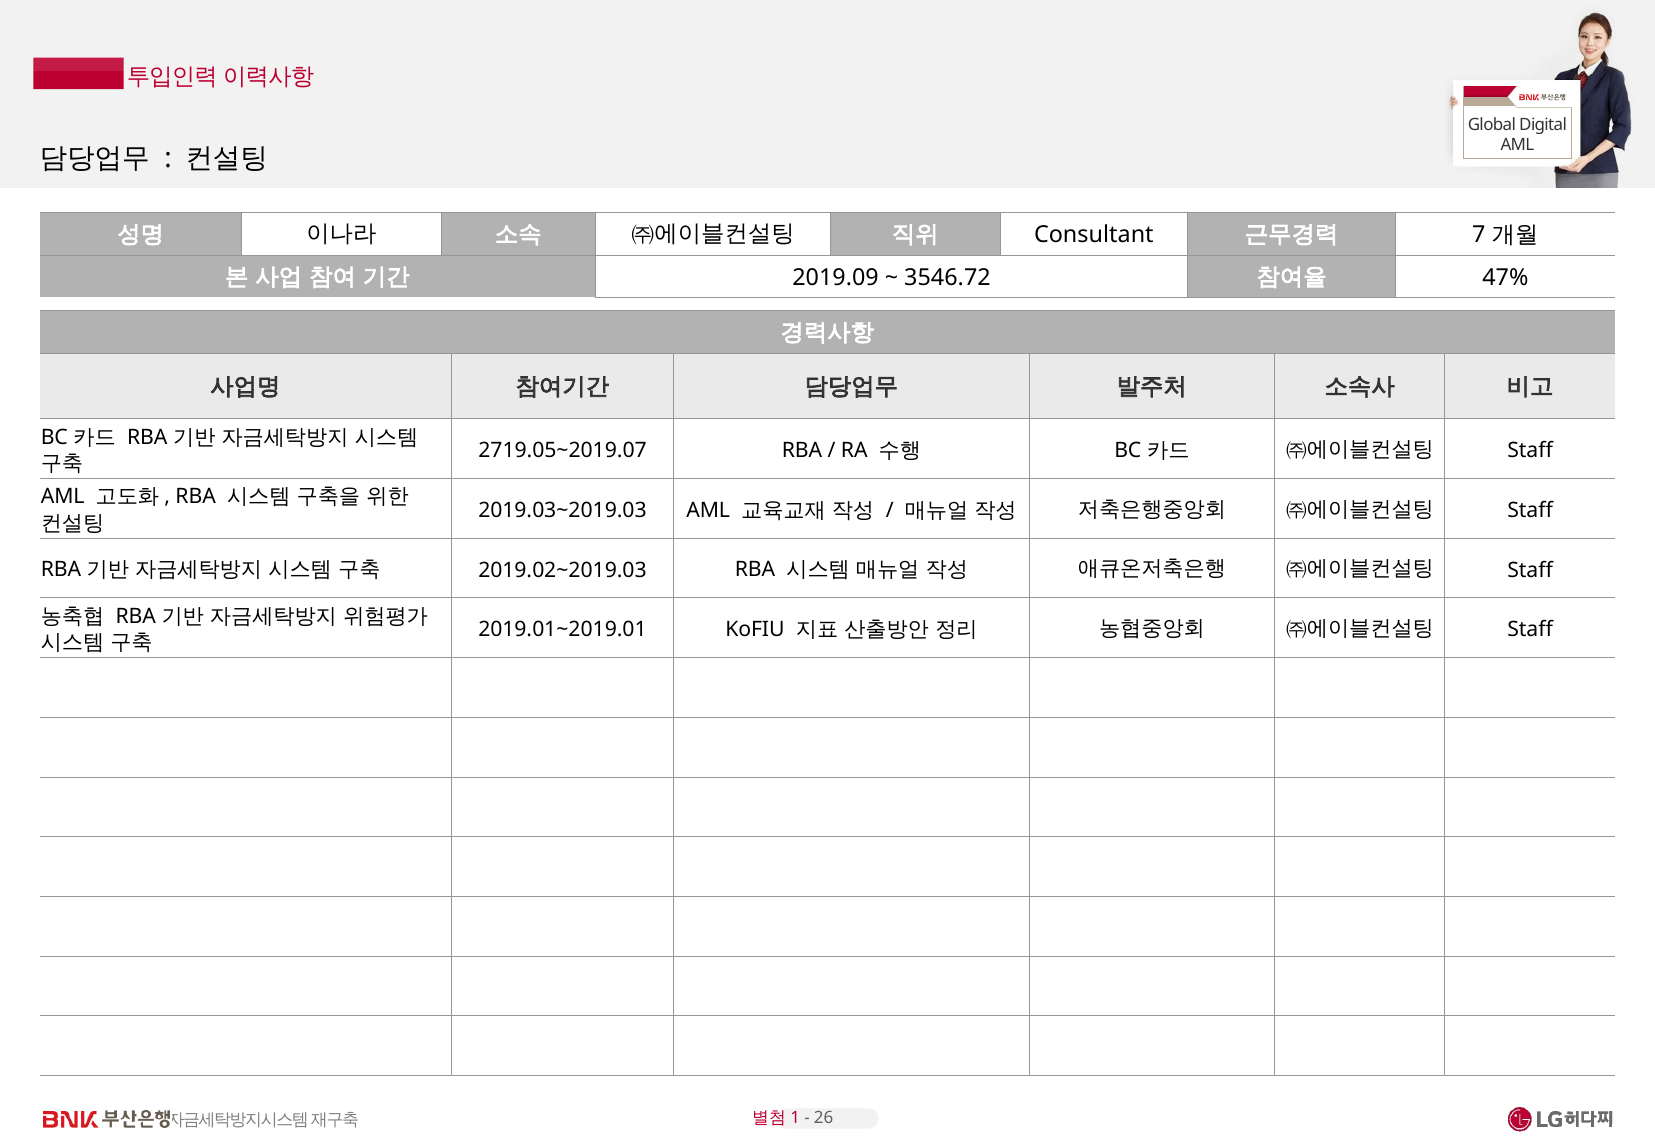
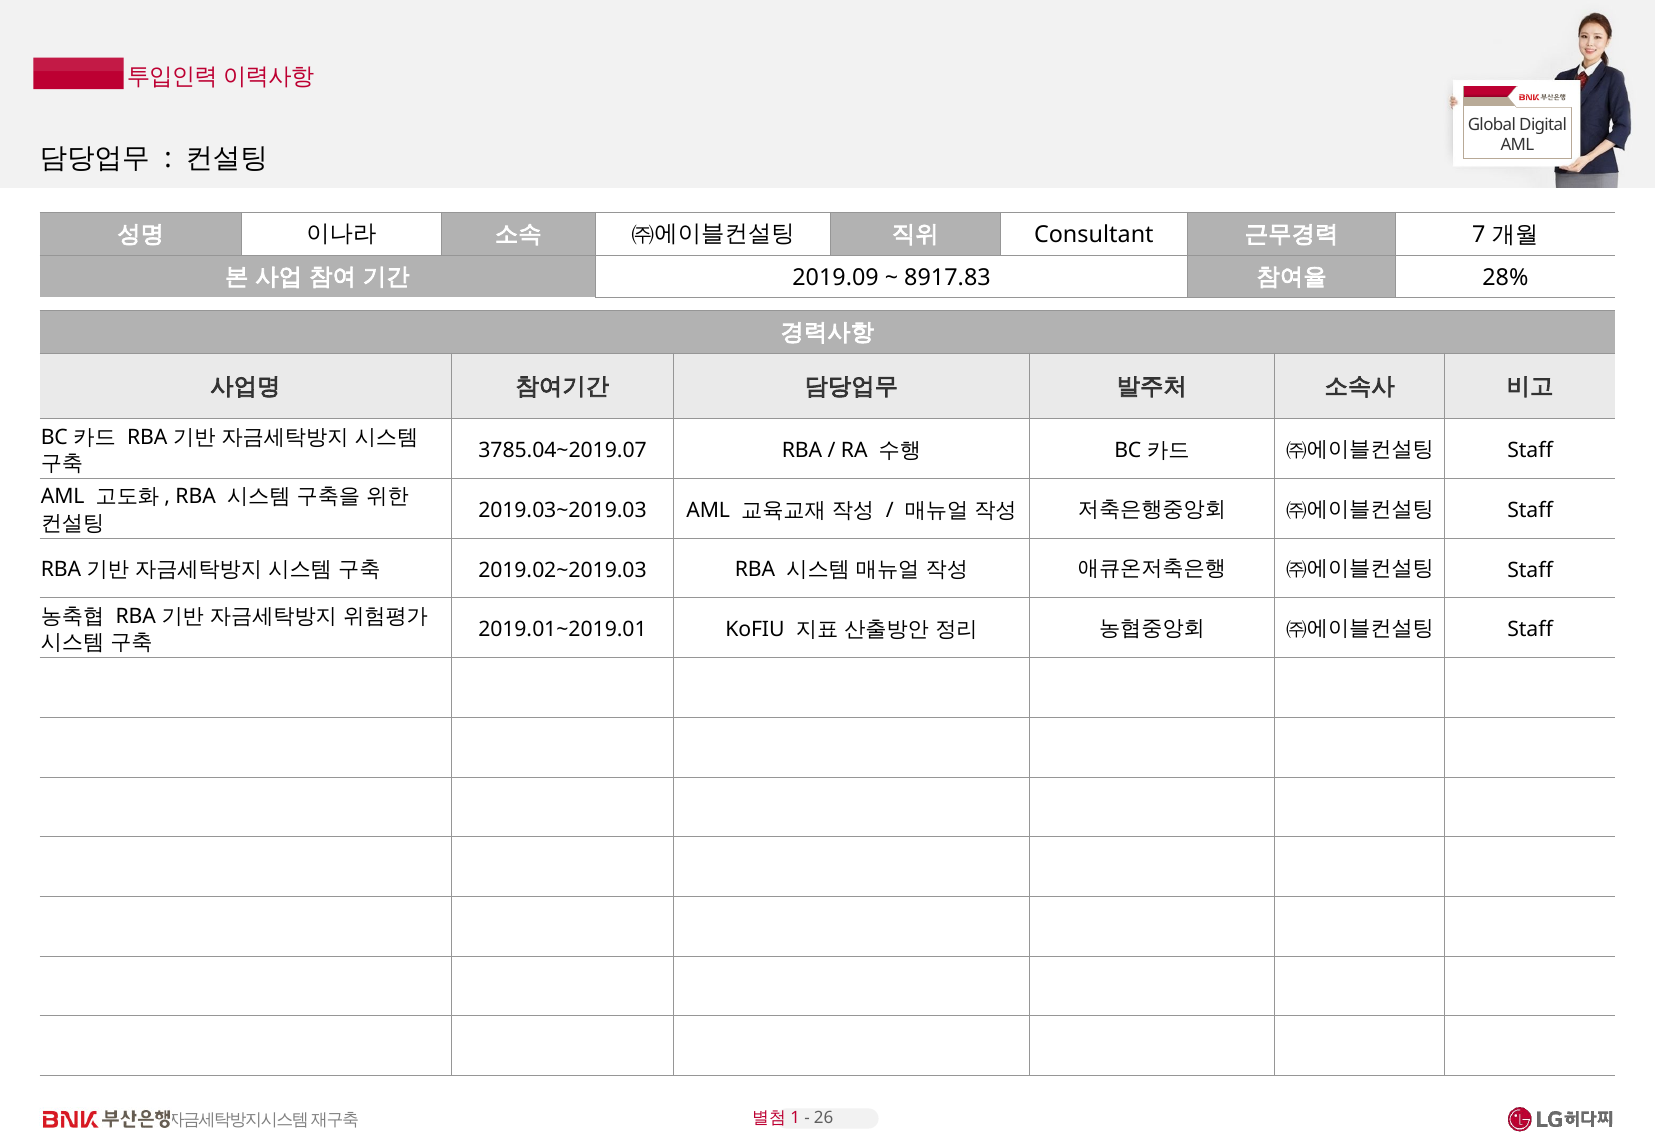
3546.72: 3546.72 -> 8917.83 (947, 278)
47%: 47% -> 28% (1505, 278)
2719.05~2019.07: 2719.05~2019.07 -> 3785.04~2019.07 (563, 451)
